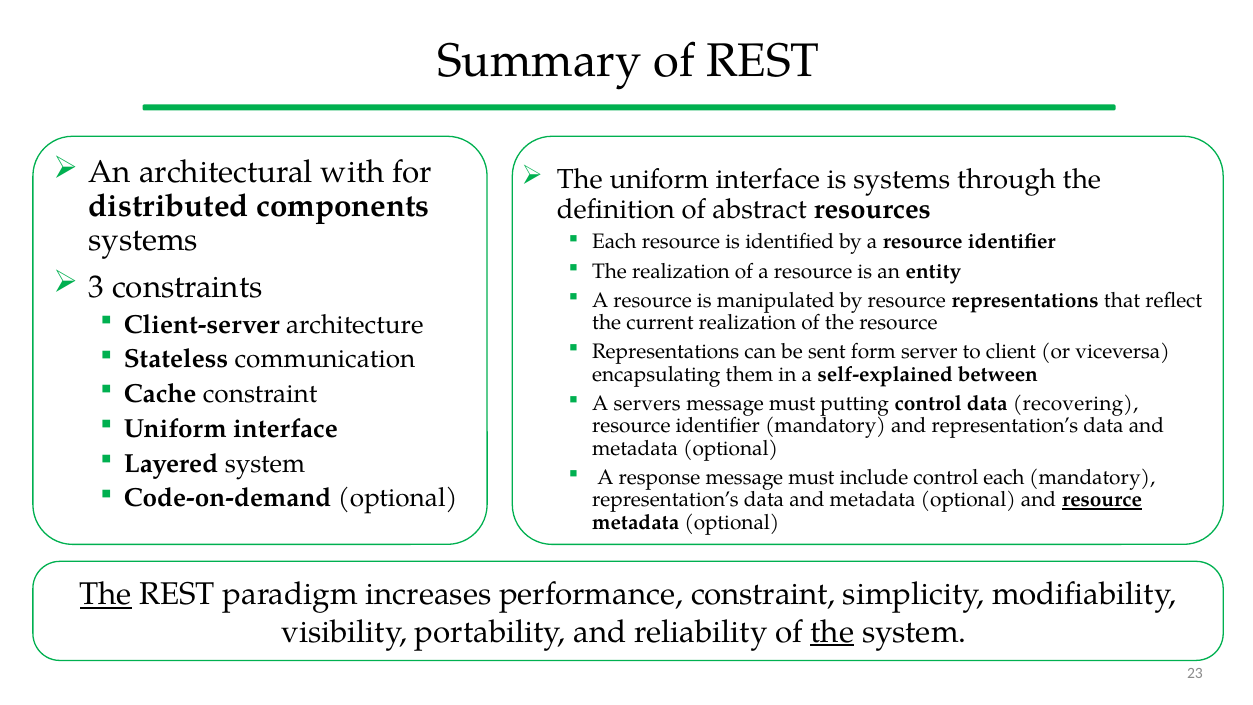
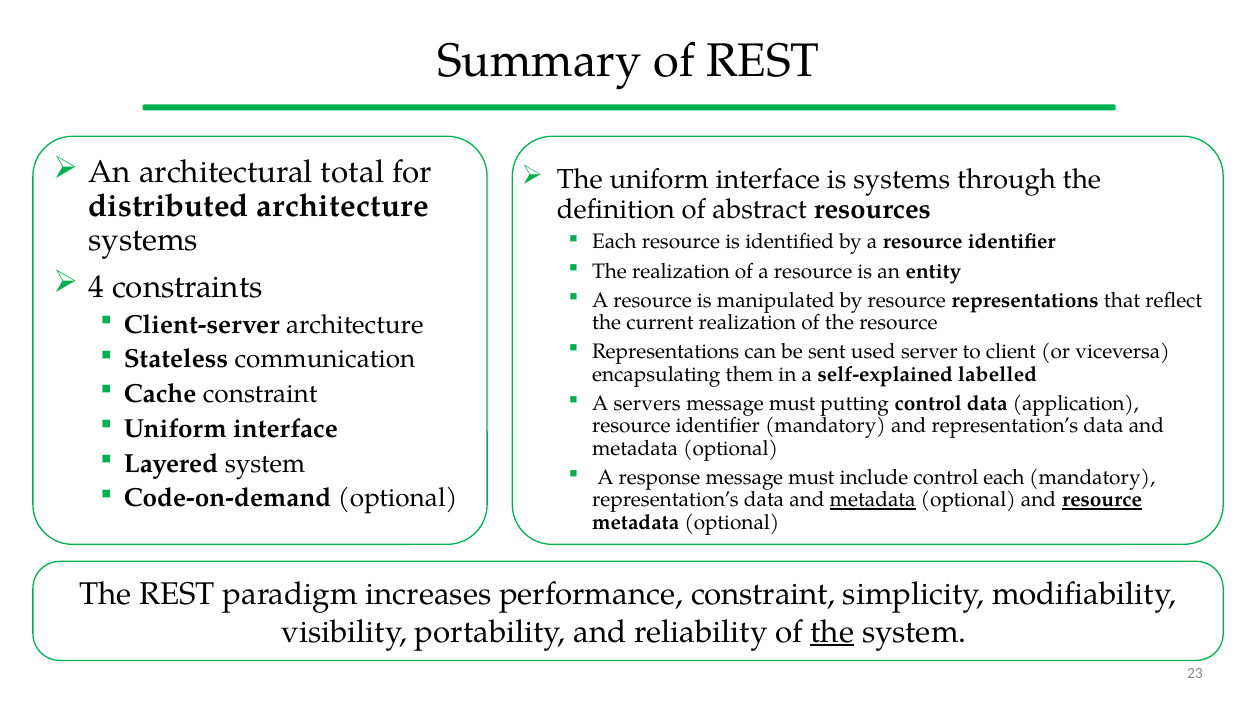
with: with -> total (353, 172)
distributed components: components -> architecture (343, 206)
3: 3 -> 4 (96, 287)
form: form -> used (873, 352)
between: between -> labelled (998, 374)
recovering: recovering -> application (1076, 403)
metadata underline: none -> present (873, 500)
The underline: present -> none (106, 594)
